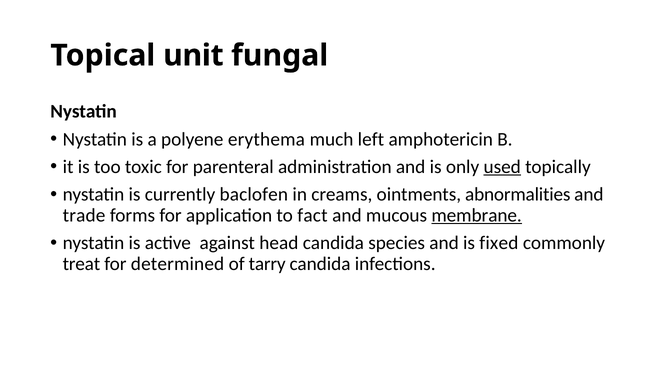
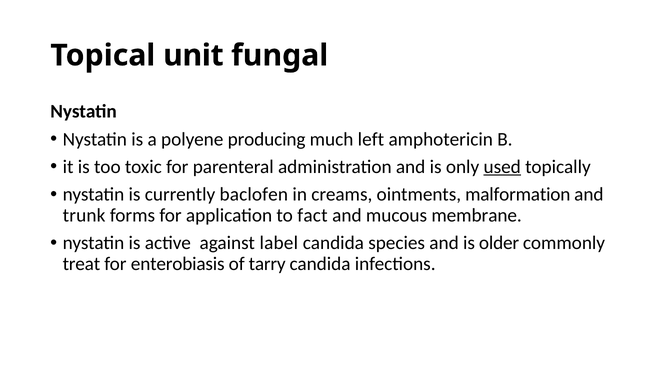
erythema: erythema -> producing (267, 139)
abnormalities: abnormalities -> malformation (518, 195)
trade: trade -> trunk (84, 215)
membrane underline: present -> none (477, 215)
head: head -> label (279, 243)
fixed: fixed -> older (499, 243)
determined: determined -> enterobiasis (178, 264)
